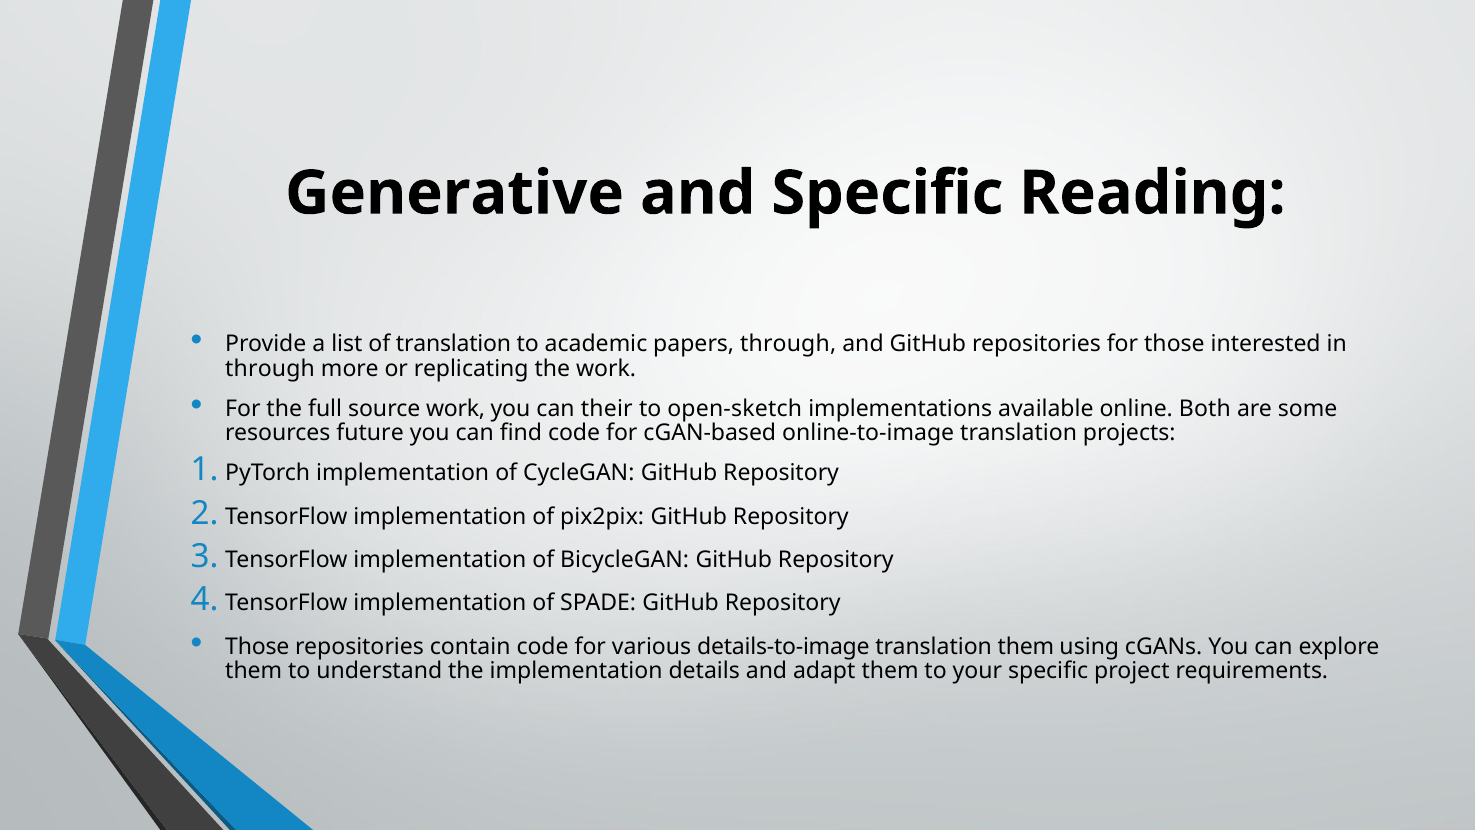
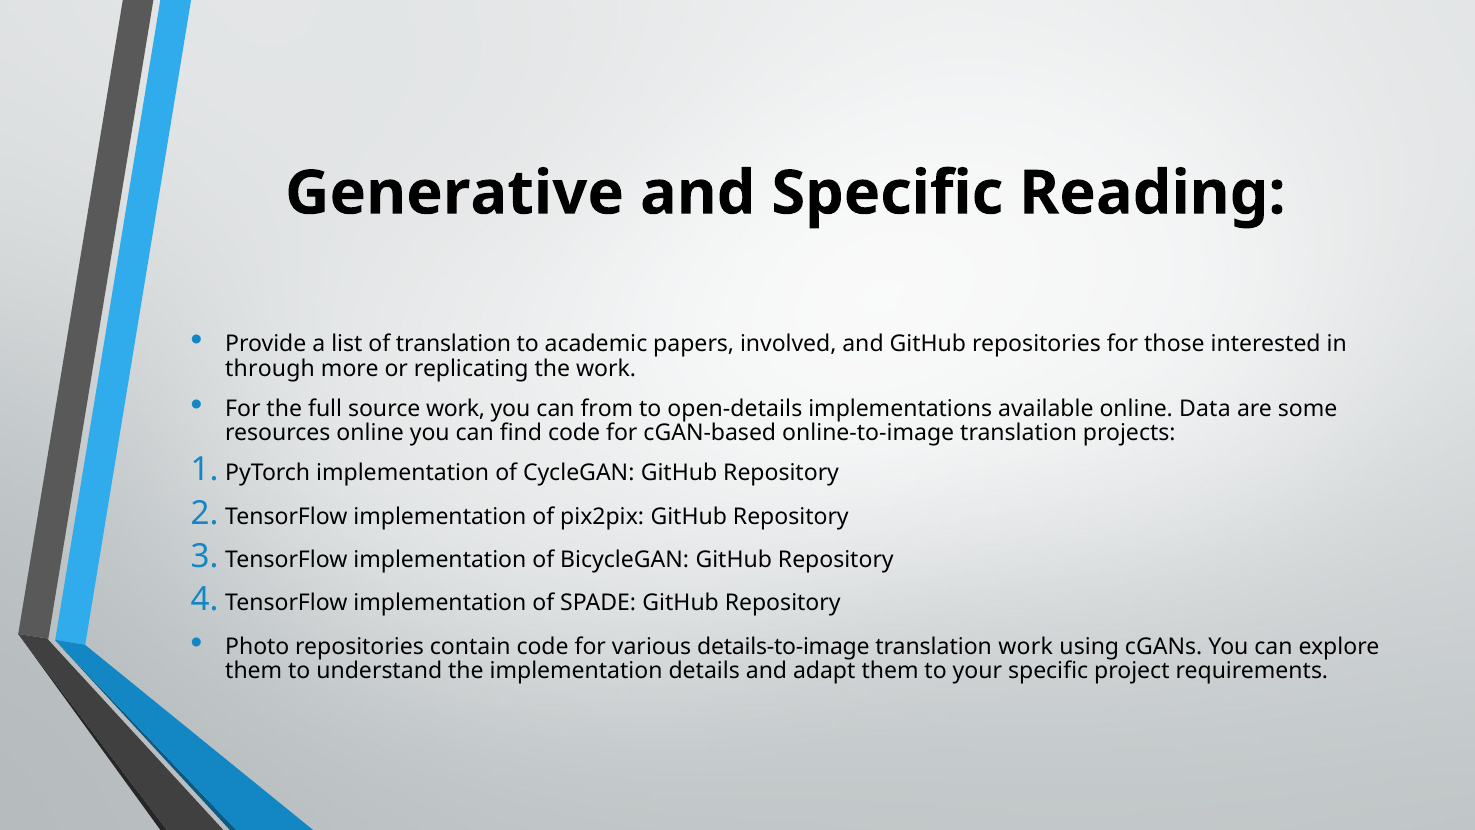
papers through: through -> involved (788, 344)
their: their -> from (607, 408)
open-sketch: open-sketch -> open-details (735, 408)
Both: Both -> Data (1205, 408)
resources future: future -> online (370, 433)
Those: Those -> Photo (257, 646)
translation them: them -> work (1026, 646)
